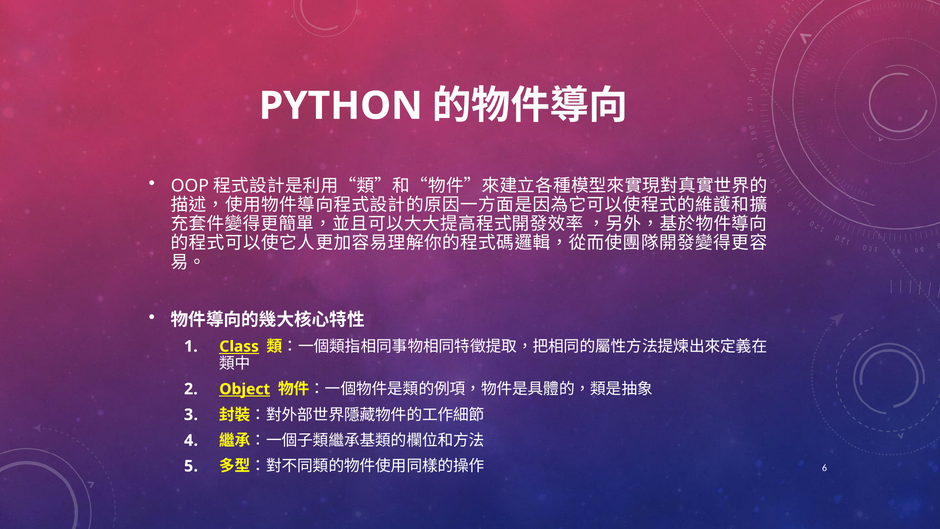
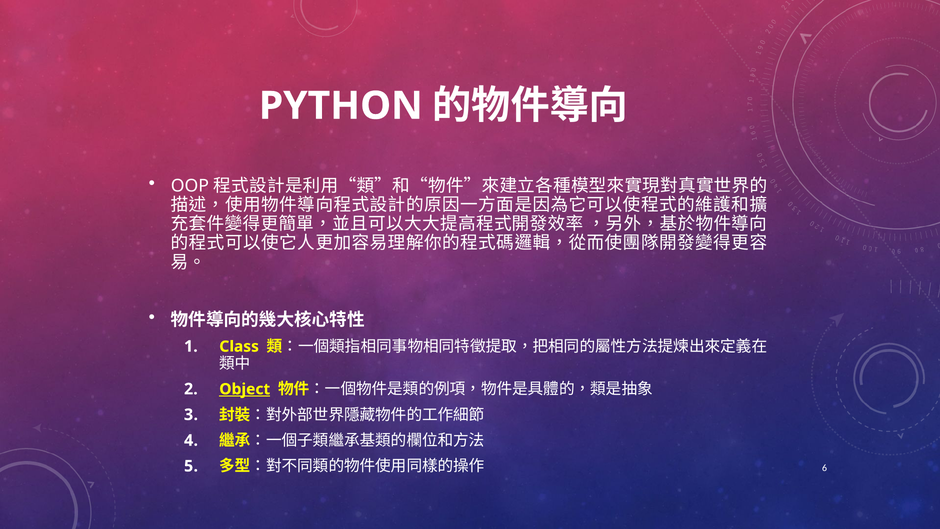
Class underline: present -> none (239, 346)
